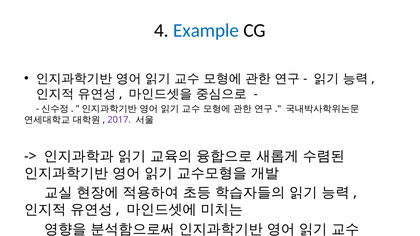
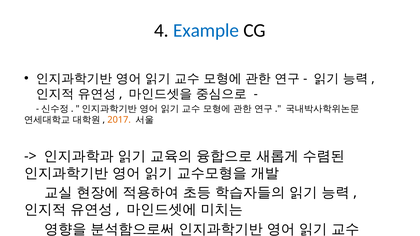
2017 colour: purple -> orange (119, 120)
